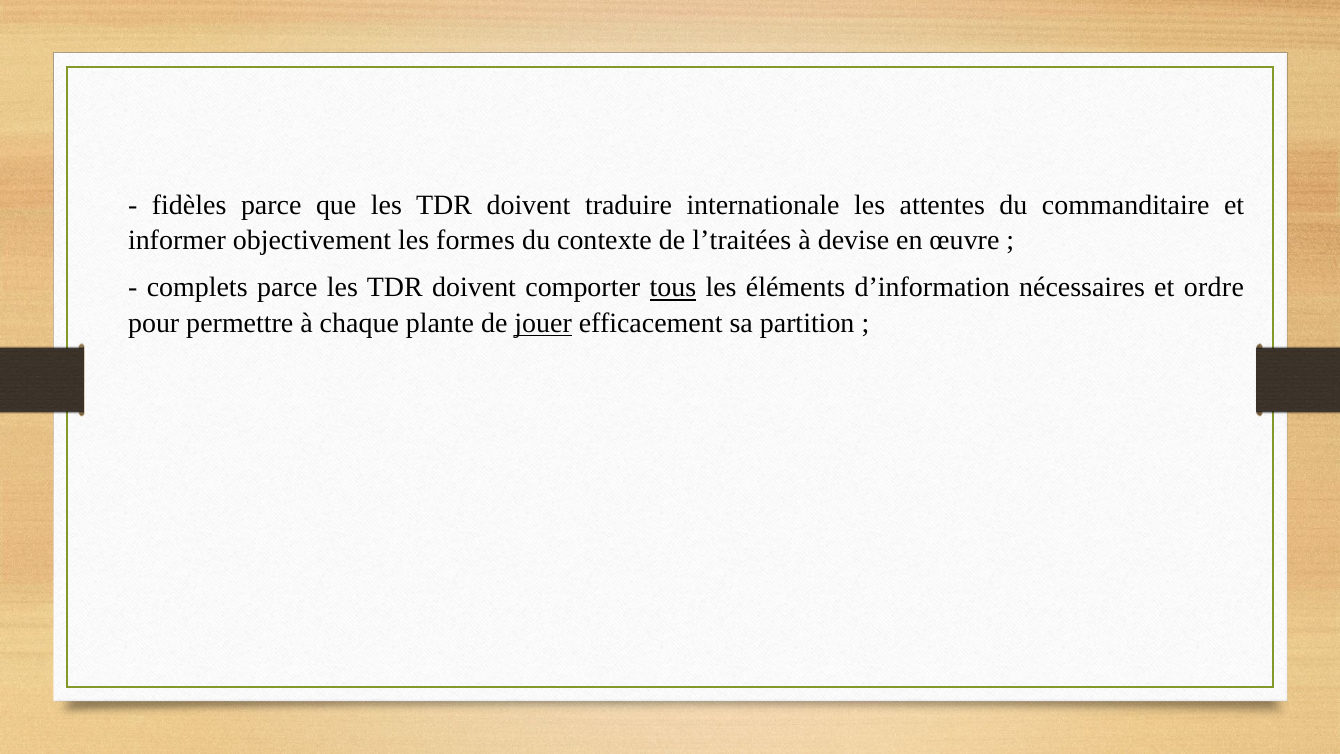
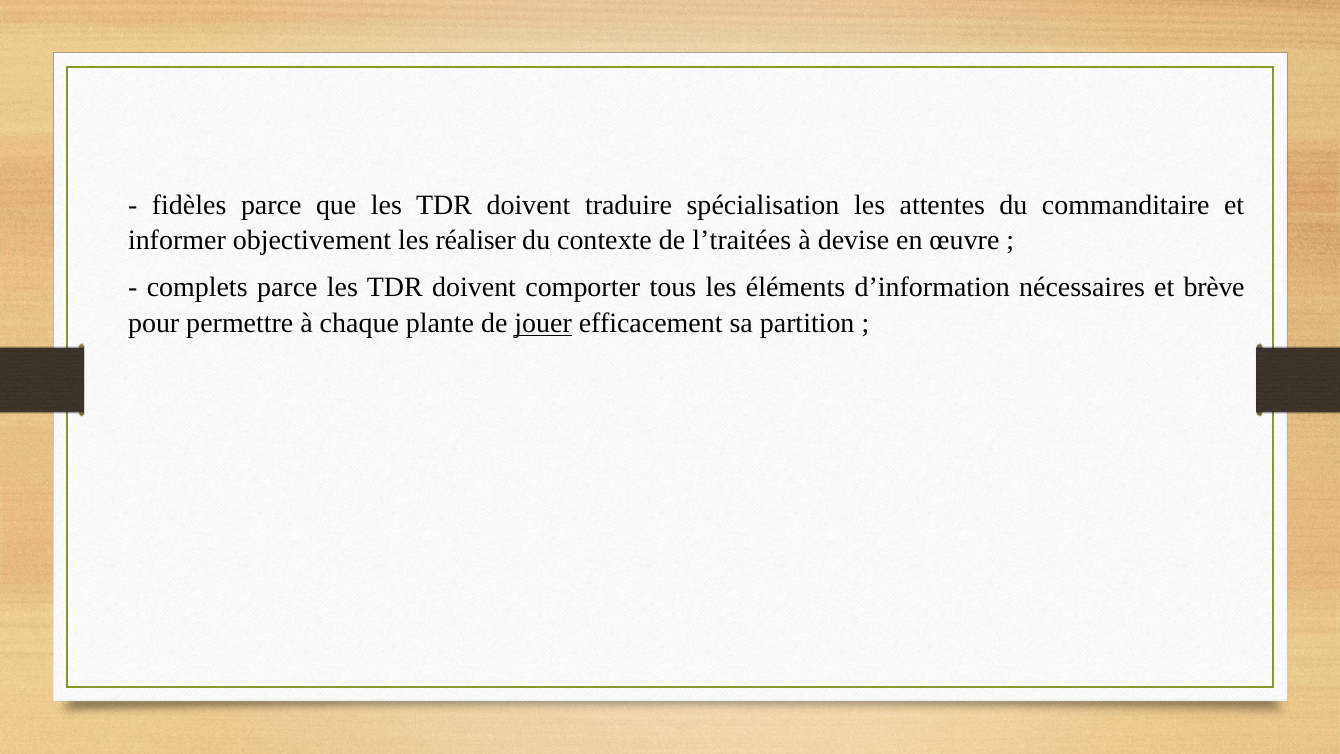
internationale: internationale -> spécialisation (763, 205)
formes: formes -> réaliser (476, 241)
tous underline: present -> none (673, 288)
ordre: ordre -> brève (1214, 288)
